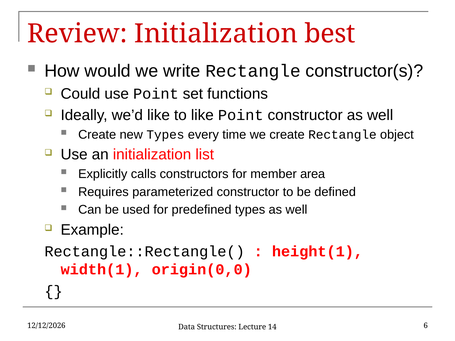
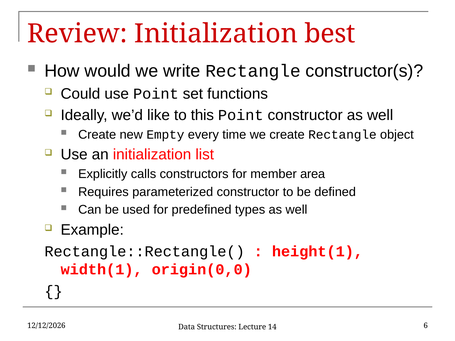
to like: like -> this (202, 115)
new Types: Types -> Empty (165, 135)
